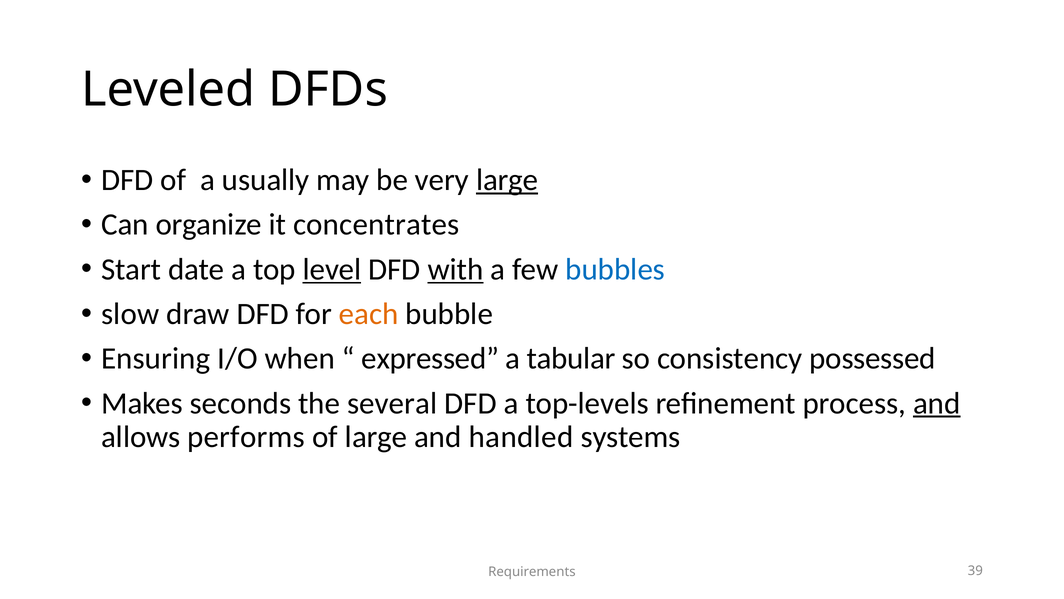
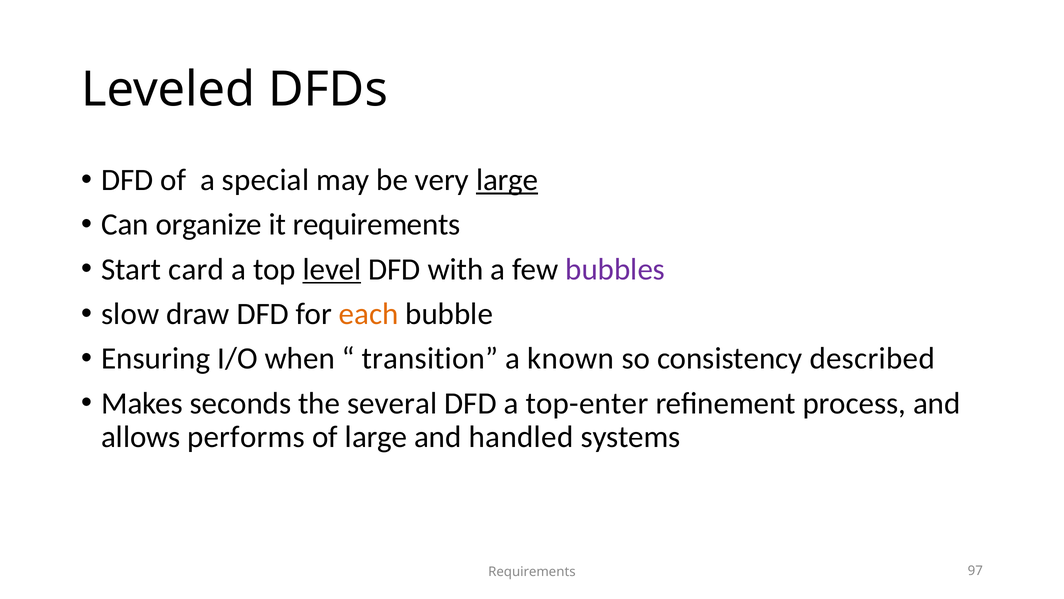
usually: usually -> special (266, 180)
it concentrates: concentrates -> requirements (376, 225)
date: date -> card (196, 269)
with underline: present -> none (455, 269)
bubbles colour: blue -> purple (615, 269)
expressed: expressed -> transition (430, 358)
tabular: tabular -> known (571, 358)
possessed: possessed -> described (872, 358)
top-levels: top-levels -> top-enter (587, 403)
and underline: present -> none (937, 403)
39: 39 -> 97 (975, 570)
